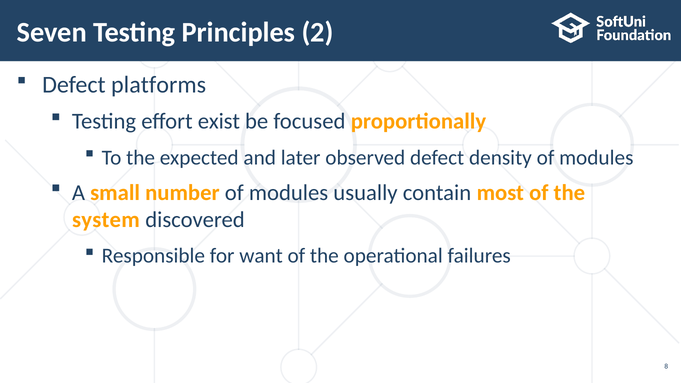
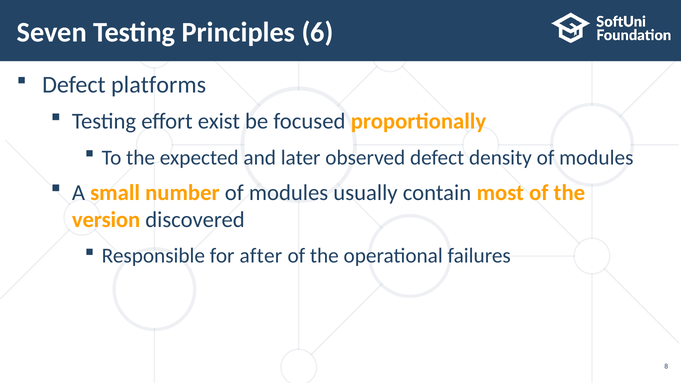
2: 2 -> 6 (318, 32)
system: system -> version (106, 220)
want: want -> after (261, 256)
